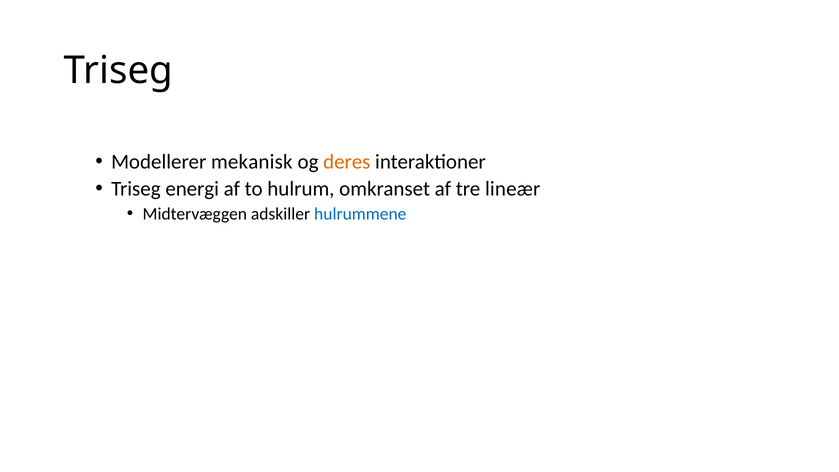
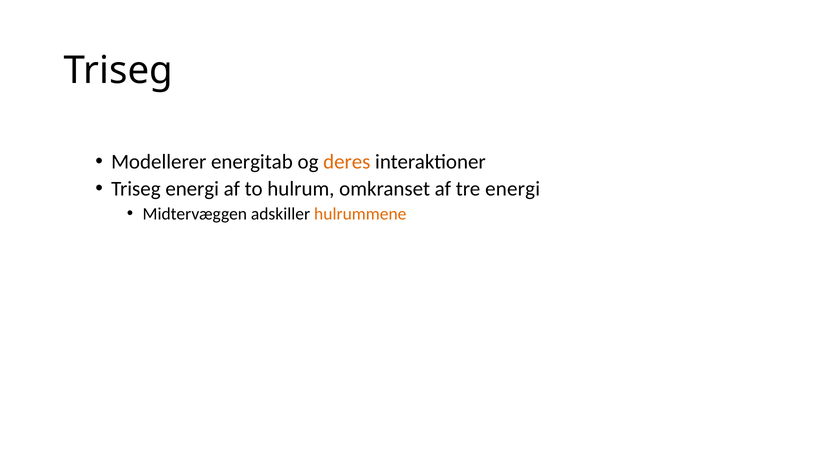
mekanisk: mekanisk -> energitab (252, 162)
tre lineær: lineær -> energi (513, 189)
hulrummene colour: blue -> orange (360, 214)
